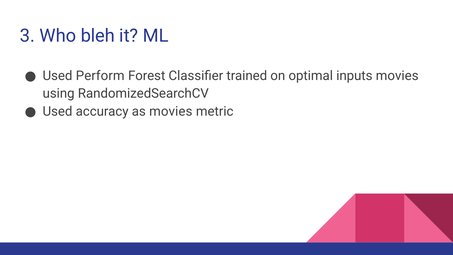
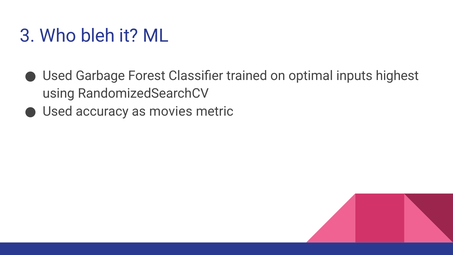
Perform: Perform -> Garbage (100, 76)
inputs movies: movies -> highest (397, 76)
